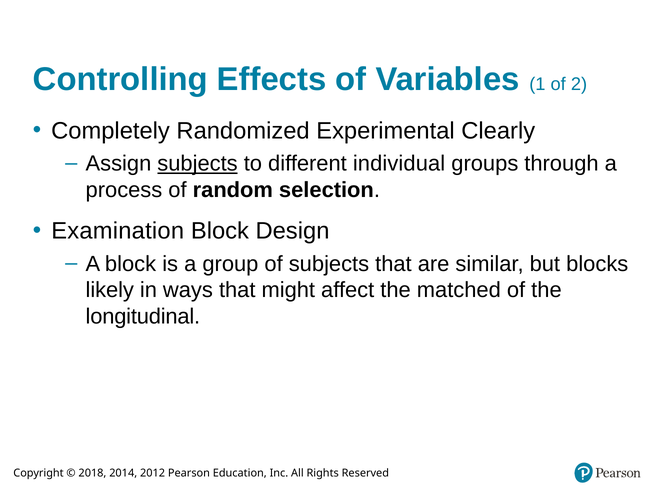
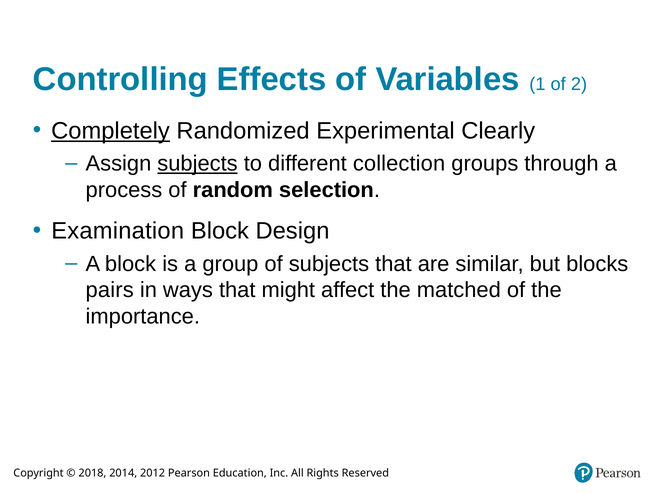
Completely underline: none -> present (111, 131)
individual: individual -> collection (399, 164)
likely: likely -> pairs (110, 290)
longitudinal: longitudinal -> importance (143, 316)
